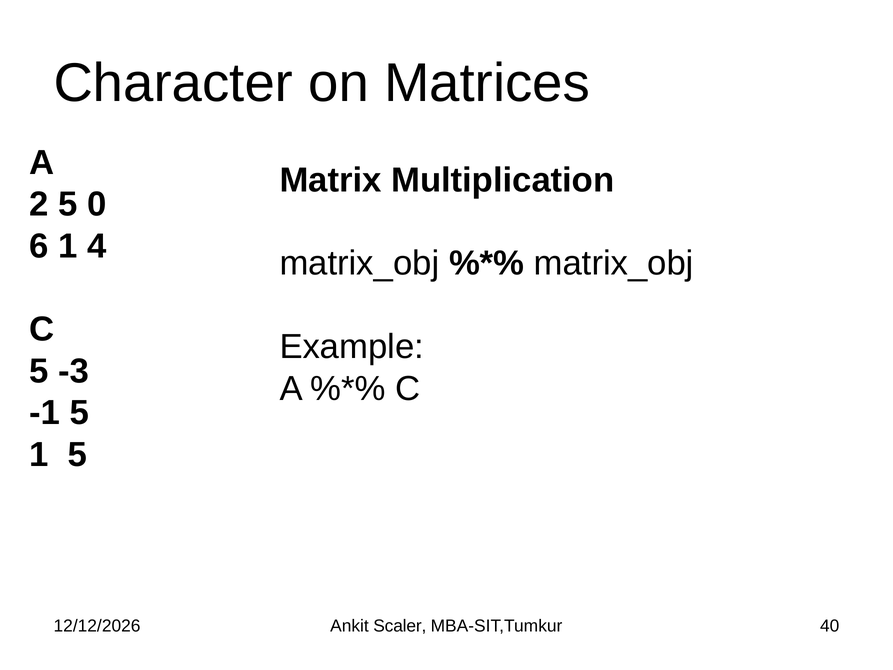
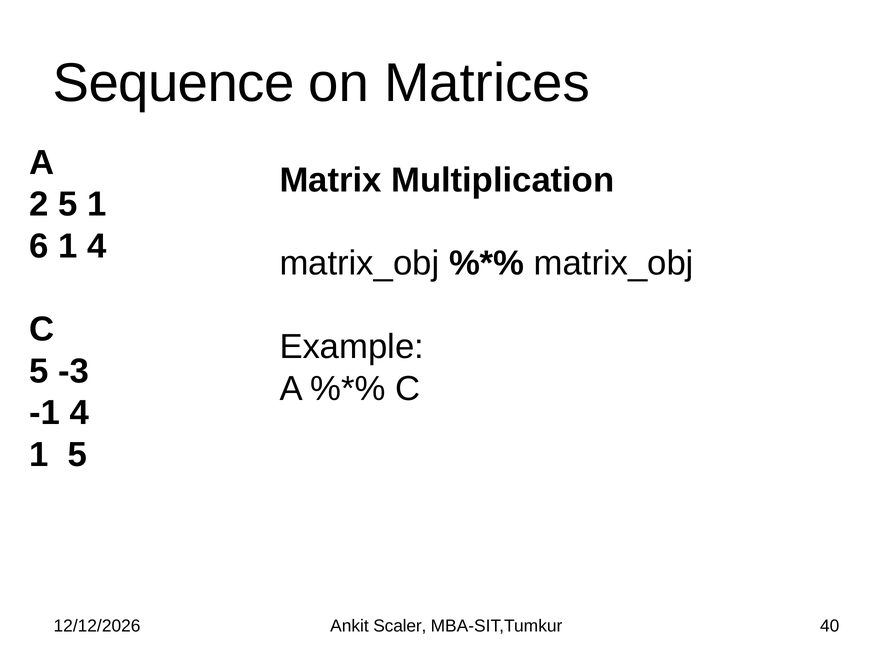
Character: Character -> Sequence (174, 83)
5 0: 0 -> 1 (97, 204)
-1 5: 5 -> 4 (79, 413)
